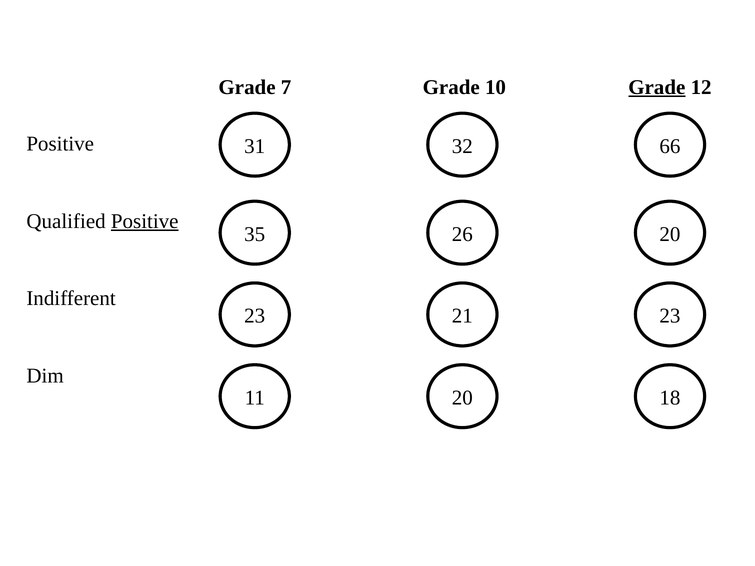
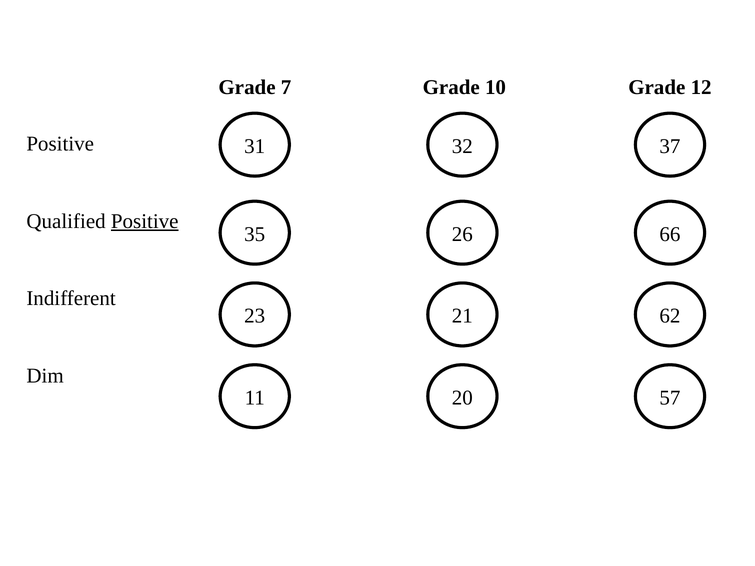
Grade underline: present -> none (657, 87)
66: 66 -> 37 (670, 146)
26 20: 20 -> 66 (670, 234)
21 23: 23 -> 62 (670, 316)
18: 18 -> 57 (670, 398)
